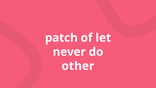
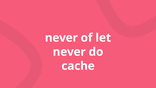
patch: patch -> never (61, 38)
other: other -> cache (78, 66)
